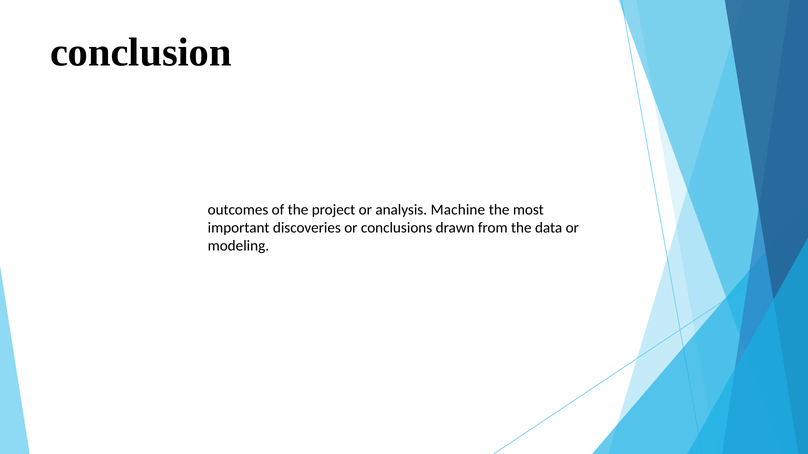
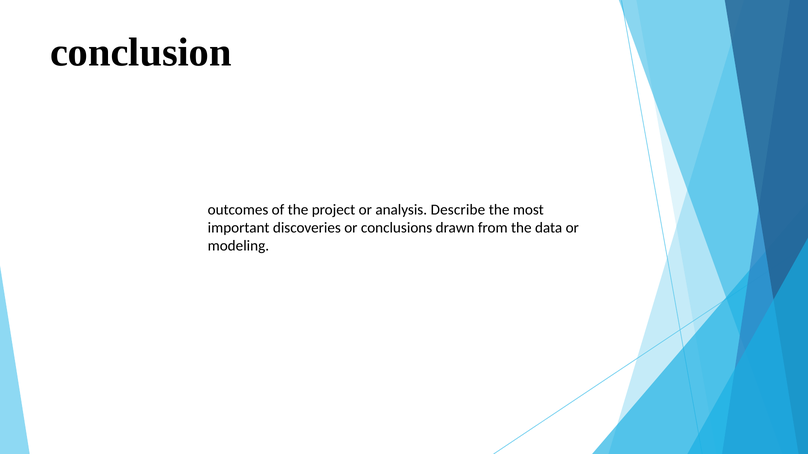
Machine: Machine -> Describe (458, 210)
